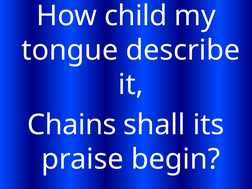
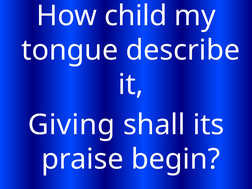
Chains: Chains -> Giving (71, 125)
